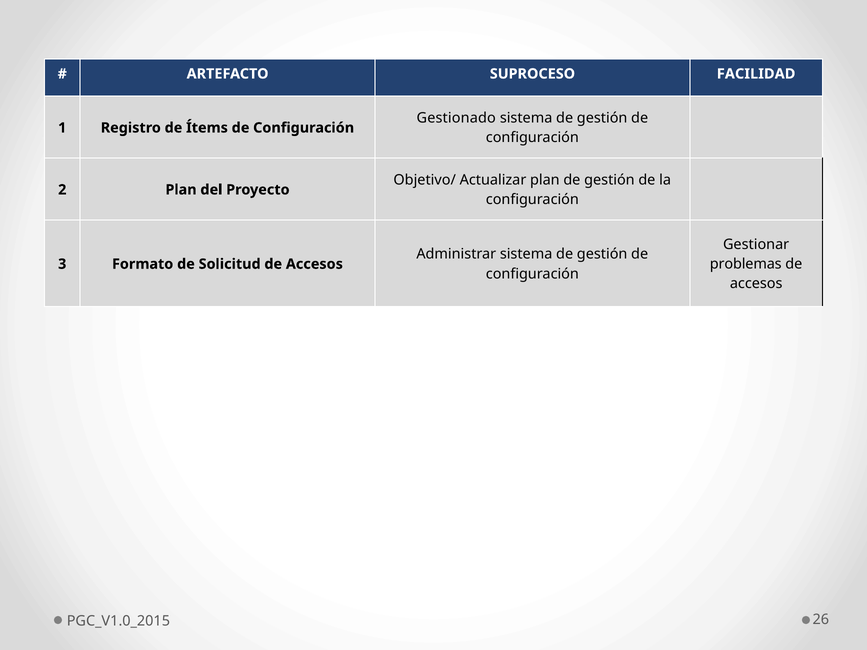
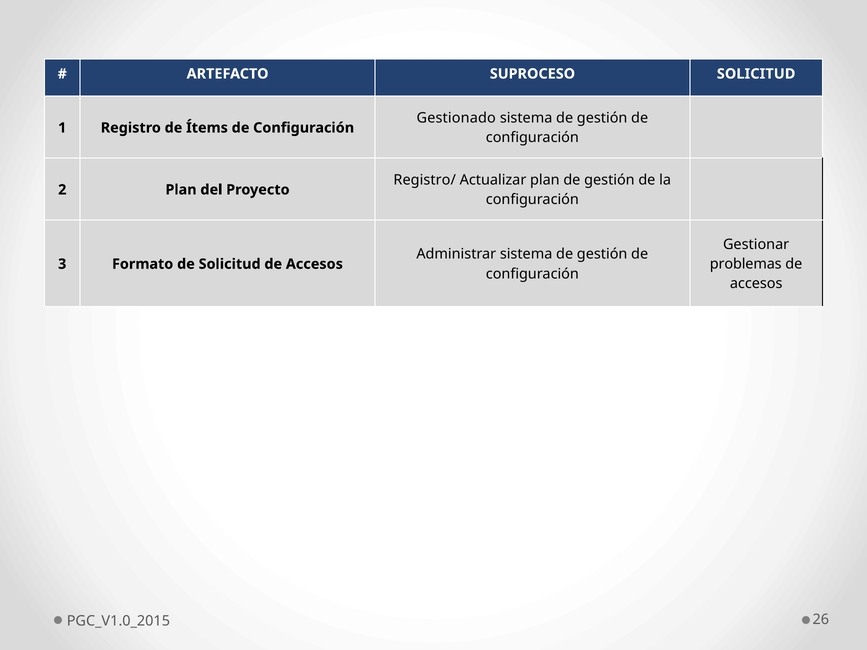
SUPROCESO FACILIDAD: FACILIDAD -> SOLICITUD (756, 74)
Objetivo/: Objetivo/ -> Registro/ (425, 180)
